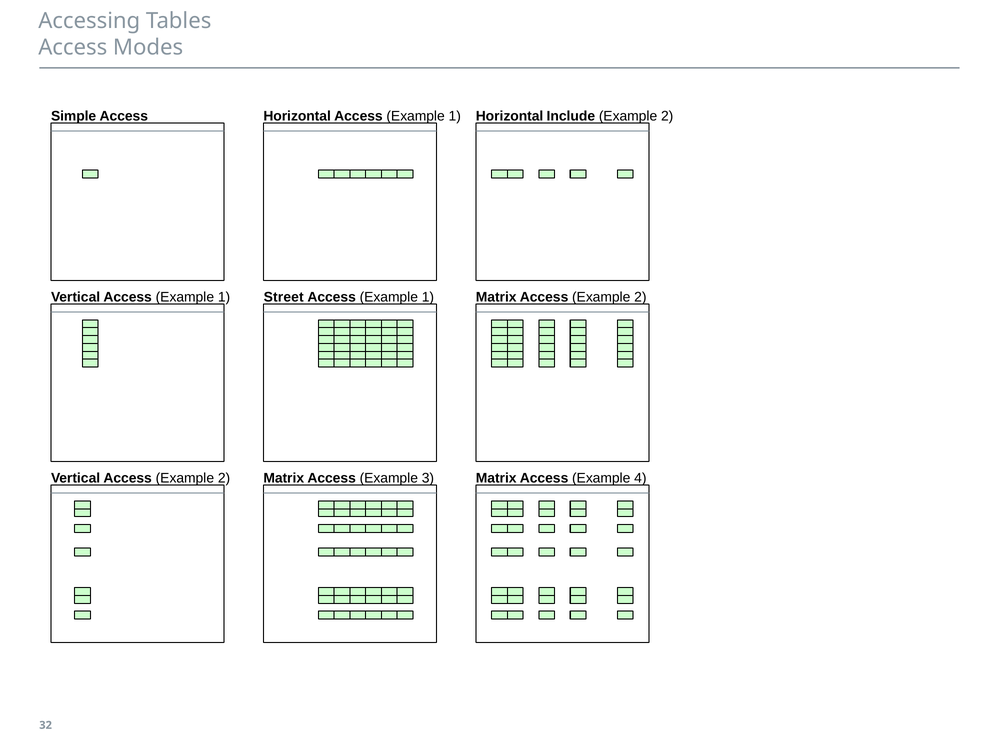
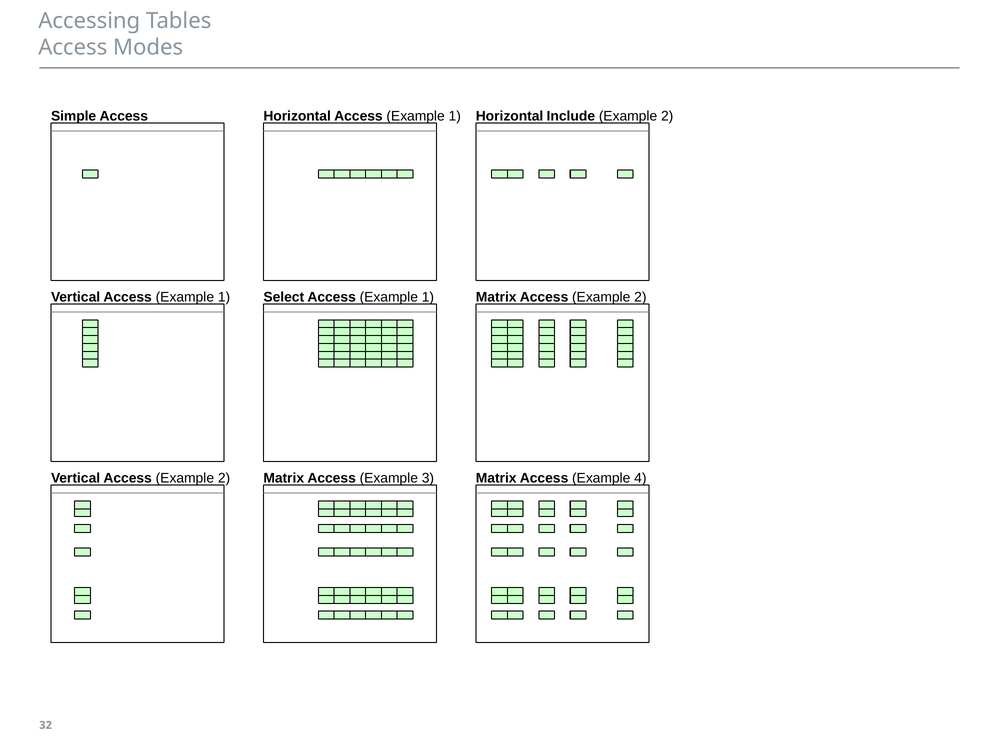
Street: Street -> Select (284, 297)
